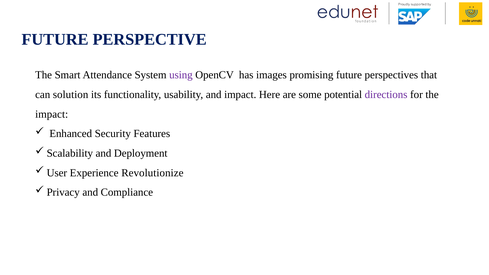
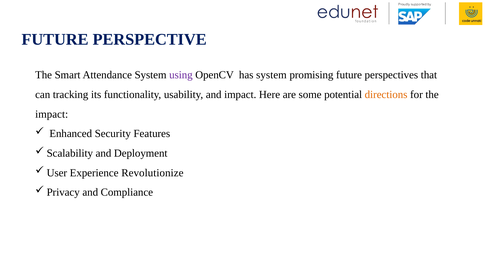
has images: images -> system (271, 75)
solution: solution -> tracking (71, 95)
directions colour: purple -> orange (386, 95)
